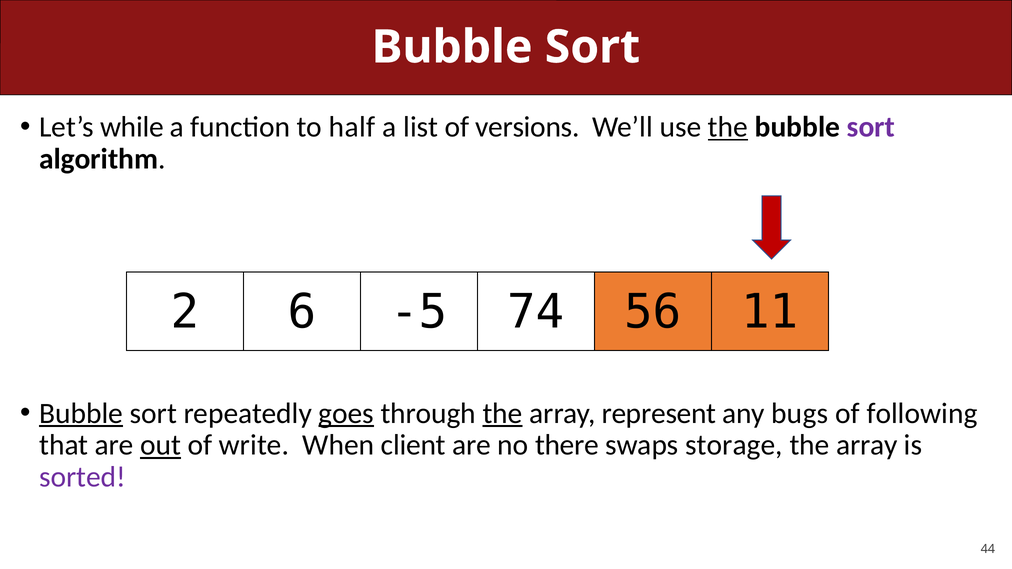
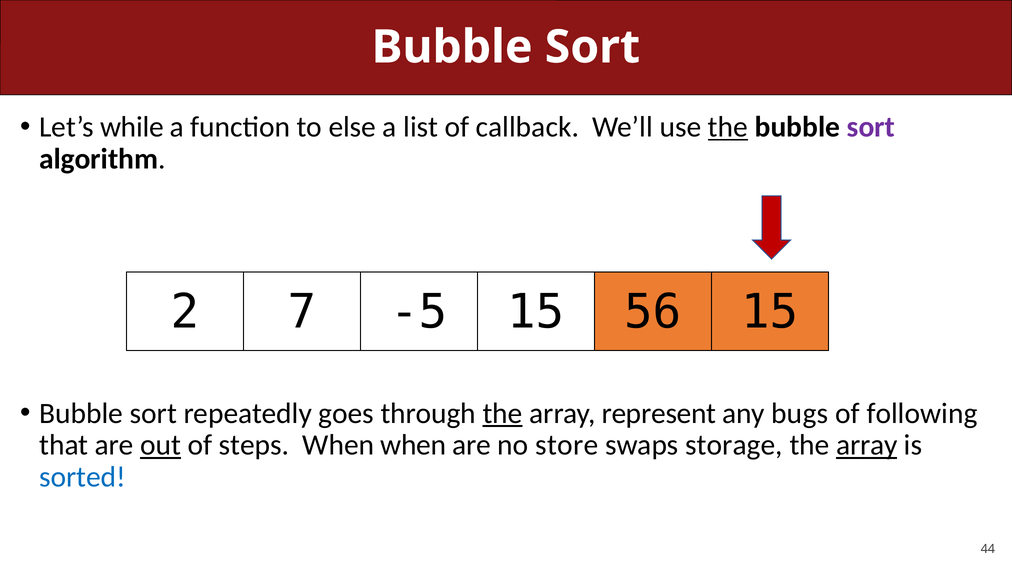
half: half -> else (352, 127)
versions: versions -> callback (527, 127)
6: 6 -> 7 (302, 312)
-5 74: 74 -> 15 (536, 312)
56 11: 11 -> 15 (770, 312)
Bubble underline: present -> none (81, 414)
goes underline: present -> none (346, 414)
write: write -> steps (254, 445)
When client: client -> when (413, 445)
there: there -> store (567, 445)
array underline: none -> present (867, 445)
sorted colour: purple -> blue (83, 477)
